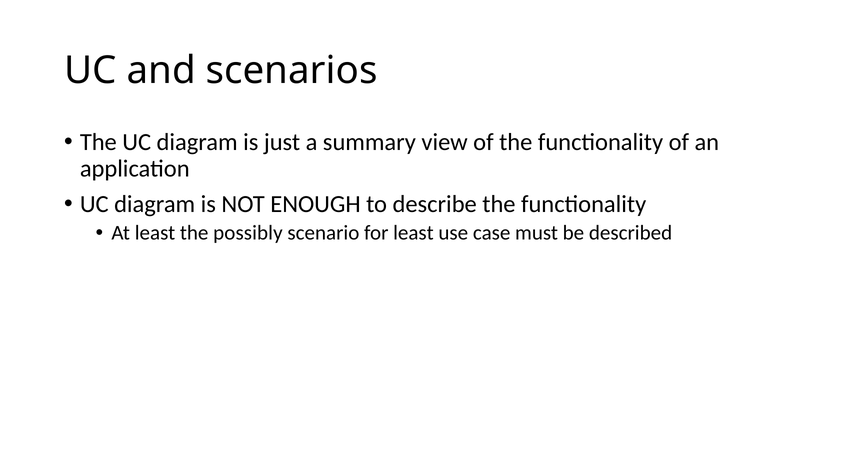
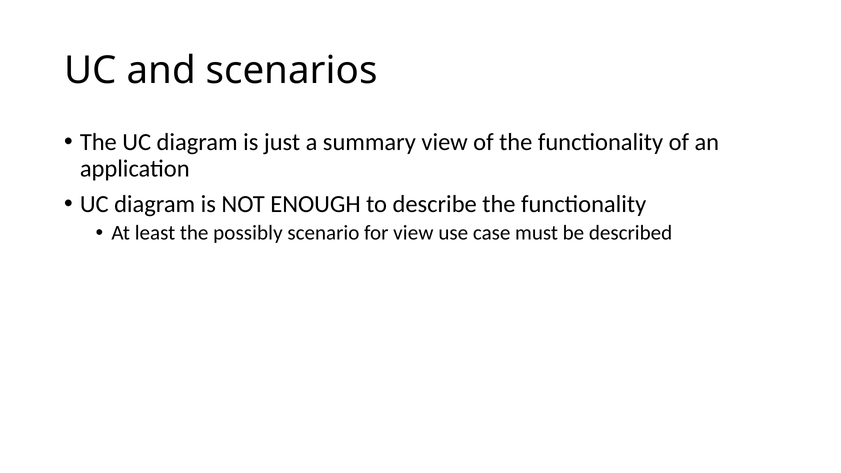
for least: least -> view (413, 233)
